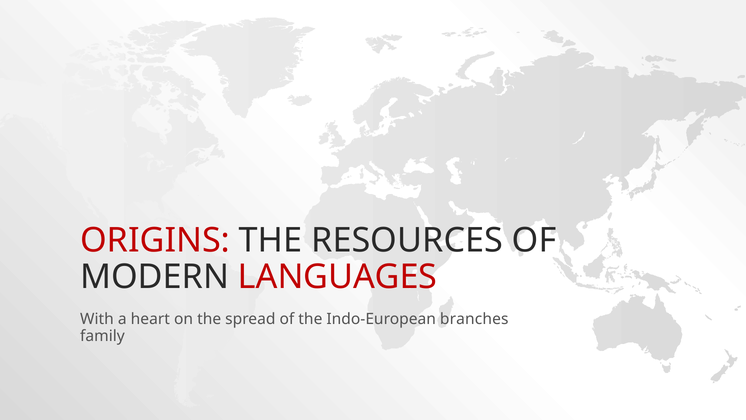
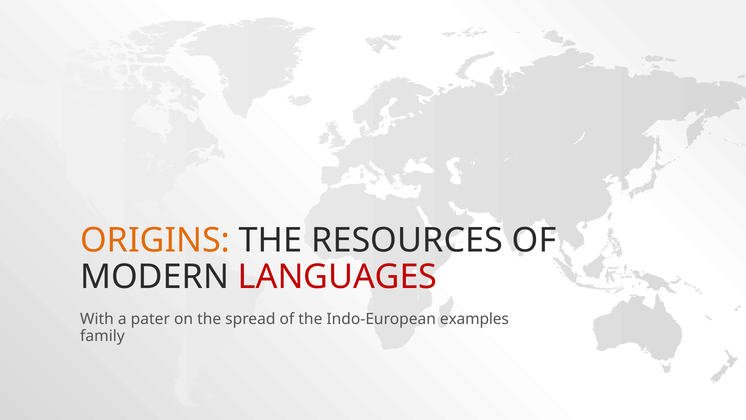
ORIGINS colour: red -> orange (155, 240)
heart: heart -> pater (150, 319)
branches: branches -> examples (474, 319)
